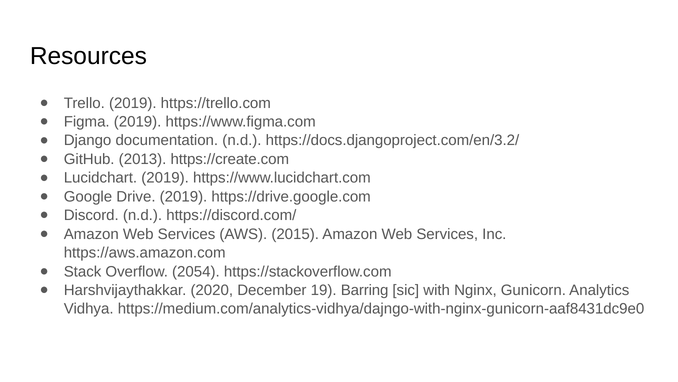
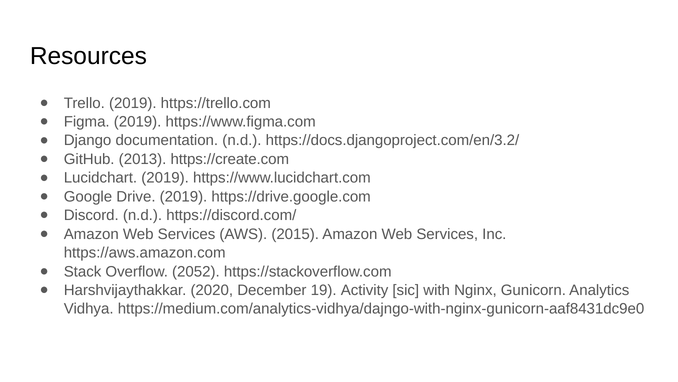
2054: 2054 -> 2052 (196, 271)
Barring: Barring -> Activity (365, 290)
